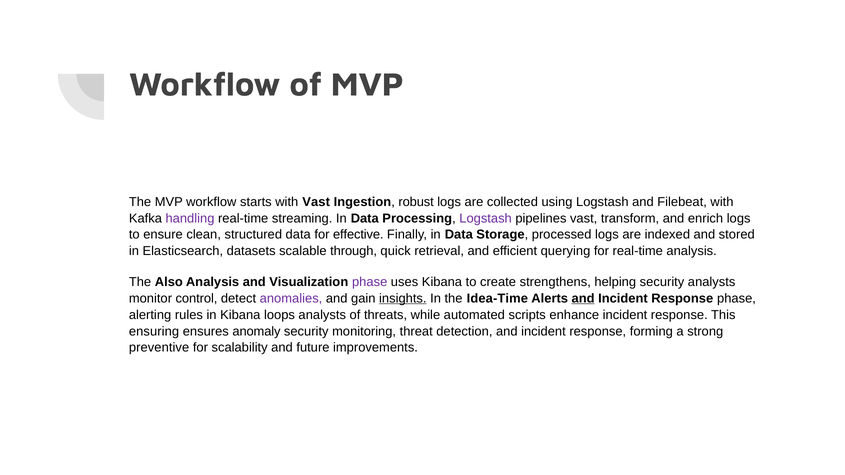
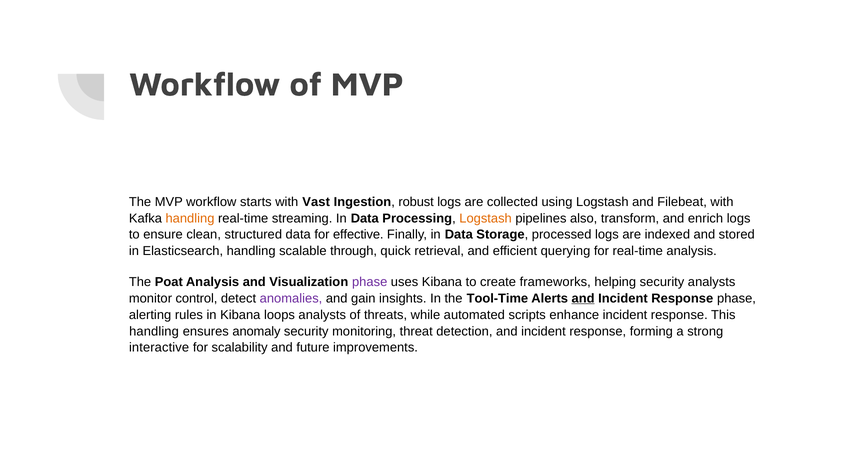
handling colour: purple -> orange (190, 218)
Logstash colour: purple -> orange (486, 218)
pipelines vast: vast -> also (584, 218)
Elasticsearch datasets: datasets -> handling (251, 251)
Also: Also -> Poat (169, 282)
strengthens: strengthens -> frameworks (555, 282)
insights underline: present -> none (403, 298)
Idea-Time: Idea-Time -> Tool-Time (497, 298)
ensuring: ensuring -> handling (154, 331)
preventive: preventive -> interactive (159, 348)
